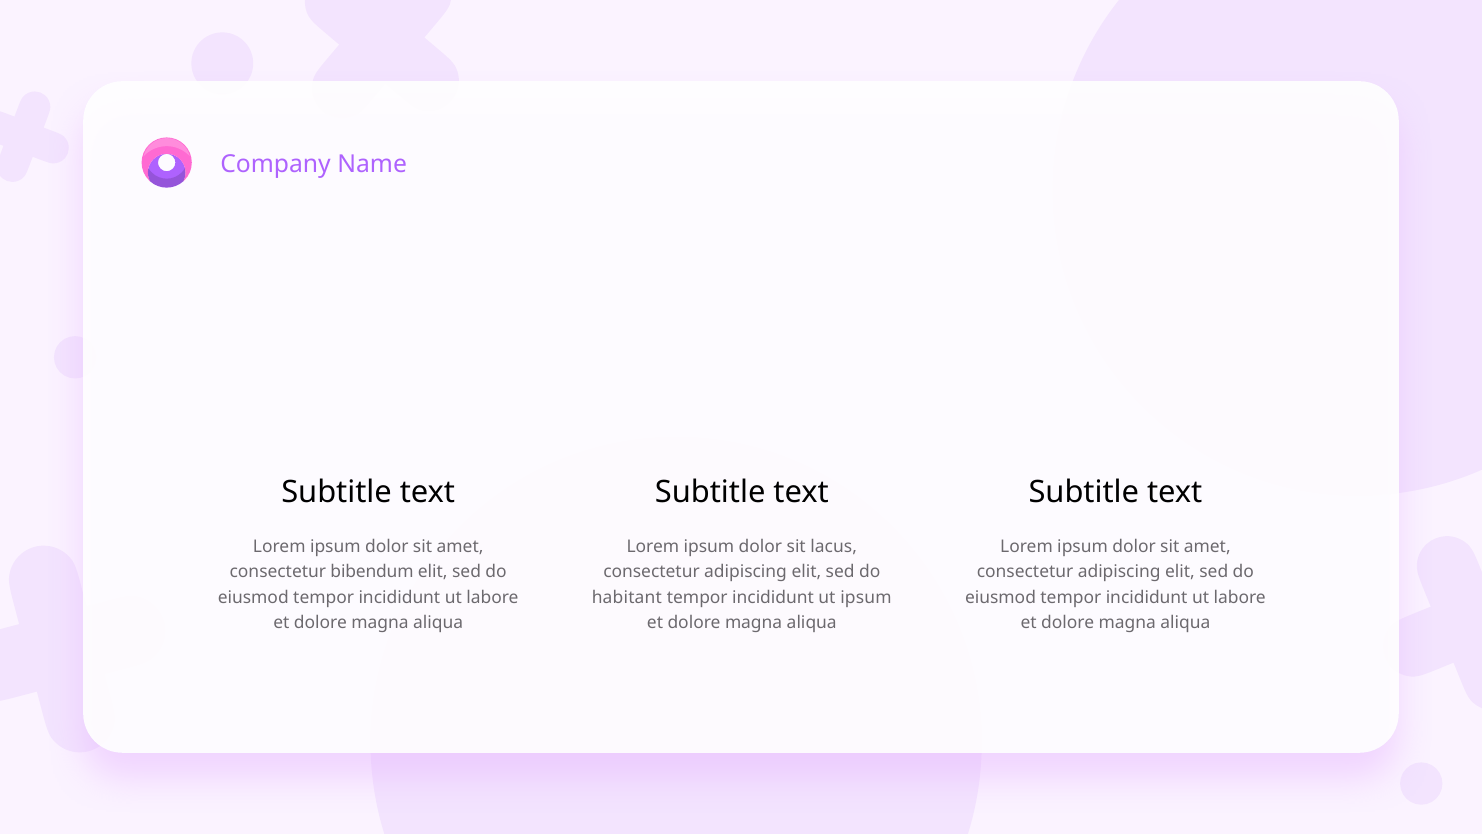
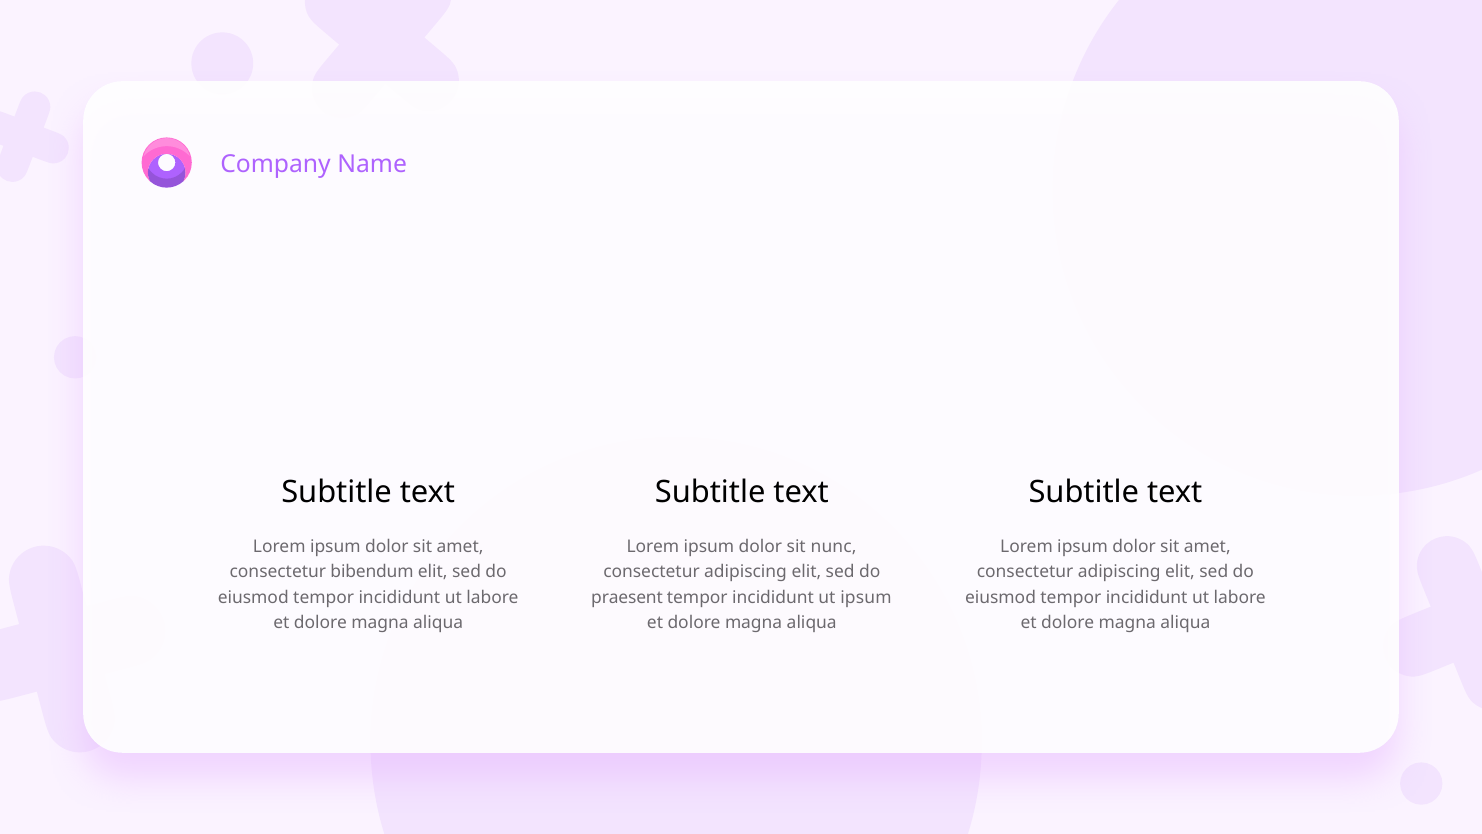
lacus: lacus -> nunc (834, 547)
habitant: habitant -> praesent (627, 597)
